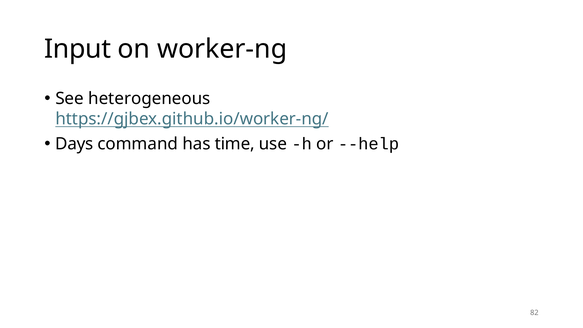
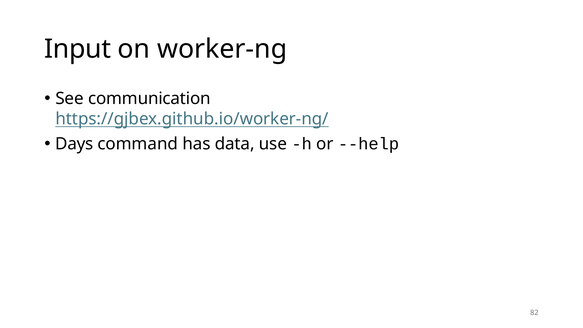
heterogeneous: heterogeneous -> communication (149, 99)
time: time -> data (235, 144)
